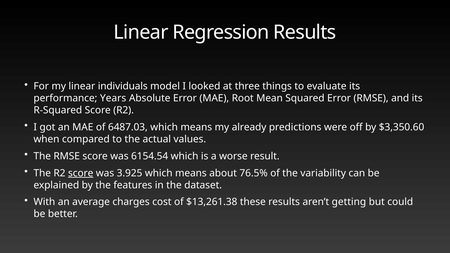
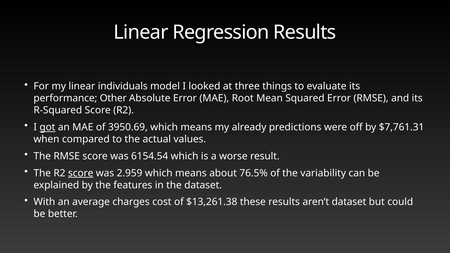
Years: Years -> Other (113, 98)
got underline: none -> present (47, 127)
6487.03: 6487.03 -> 3950.69 (128, 127)
$3,350.60: $3,350.60 -> $7,761.31 (402, 127)
3.925: 3.925 -> 2.959 (130, 173)
aren’t getting: getting -> dataset (349, 202)
